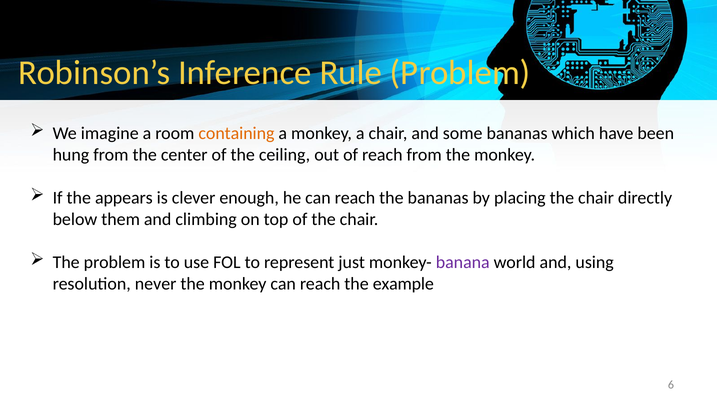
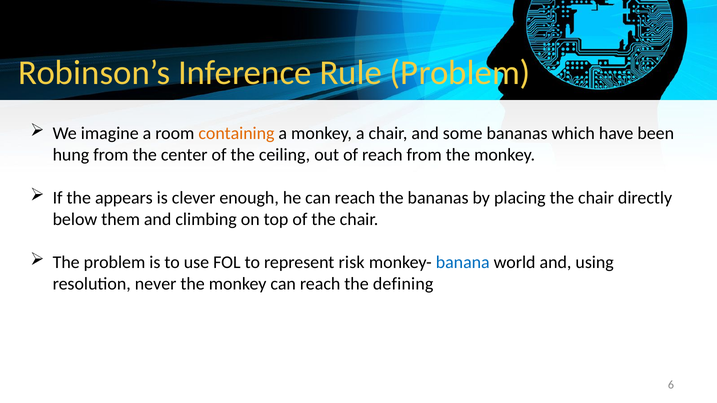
just: just -> risk (352, 262)
banana colour: purple -> blue (463, 262)
example: example -> defining (403, 284)
